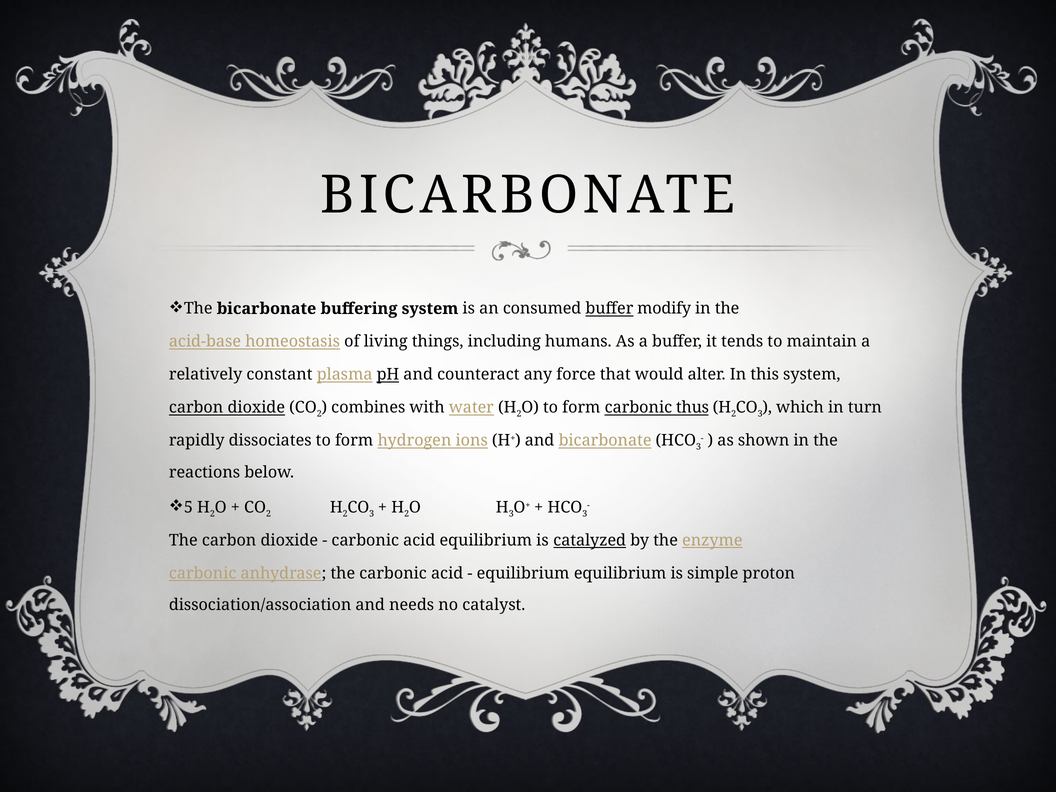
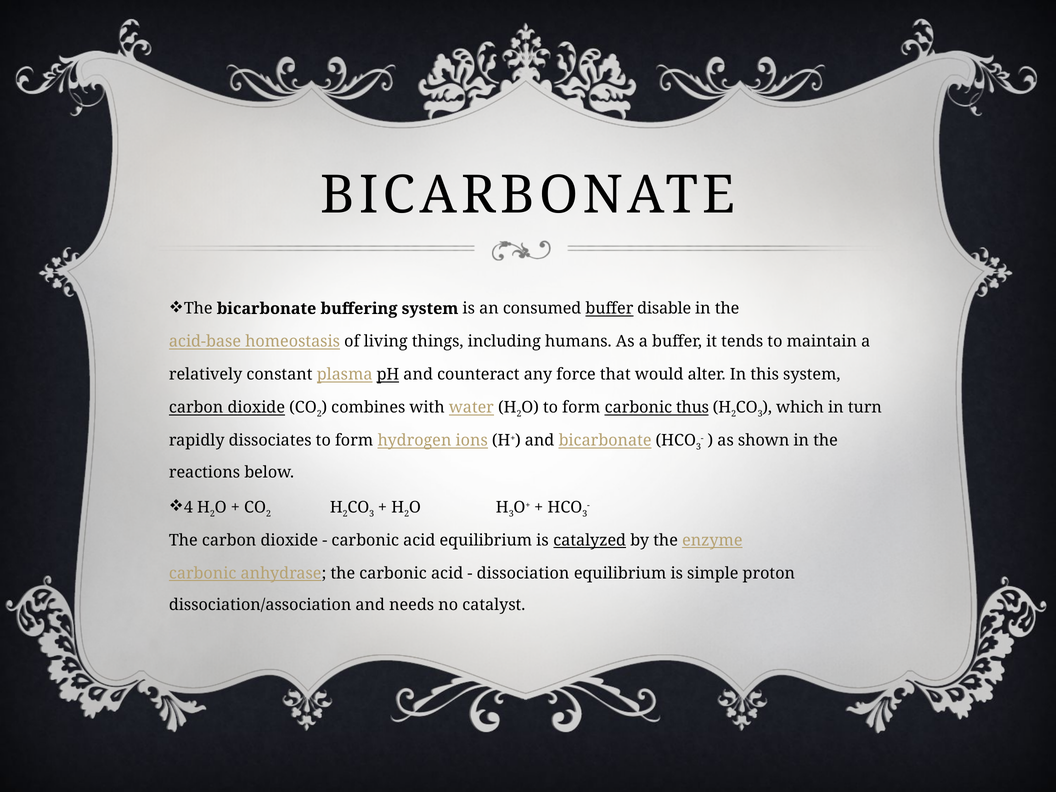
modify: modify -> disable (664, 309)
5: 5 -> 4 (188, 508)
equilibrium: equilibrium -> dissociation (523, 573)
